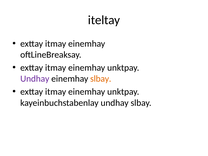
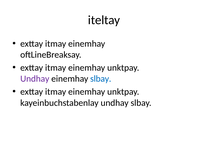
slbay colour: orange -> blue (101, 79)
